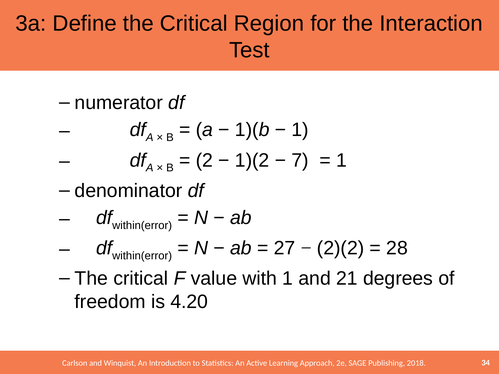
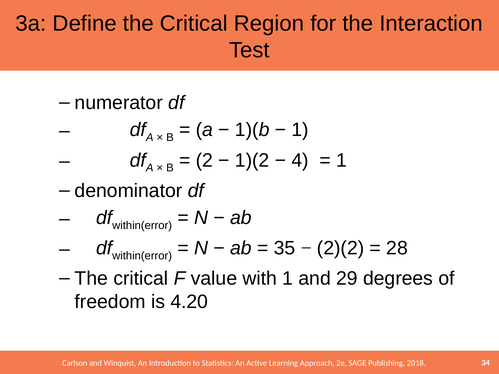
7: 7 -> 4 (300, 160)
27: 27 -> 35 (285, 248)
21: 21 -> 29 (347, 279)
